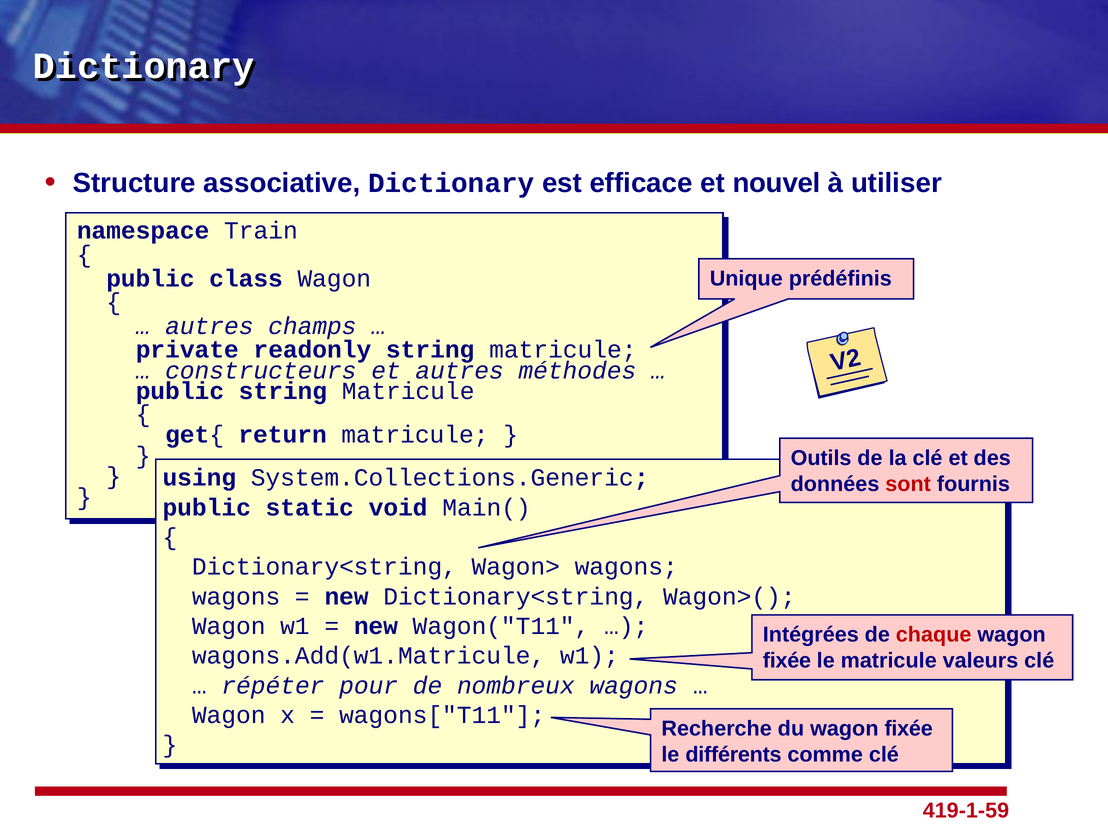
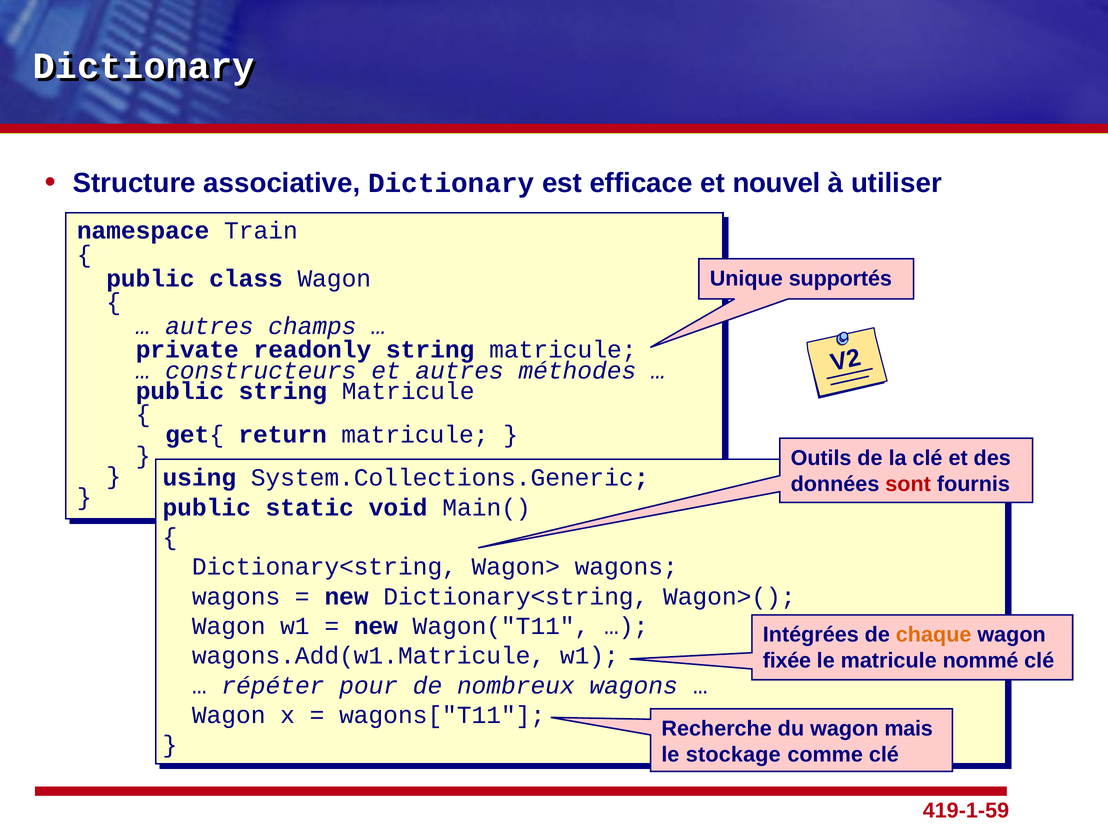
prédéfinis: prédéfinis -> supportés (840, 279)
chaque colour: red -> orange (934, 635)
valeurs: valeurs -> nommé (981, 661)
du wagon fixée: fixée -> mais (909, 729)
différents: différents -> stockage (733, 755)
